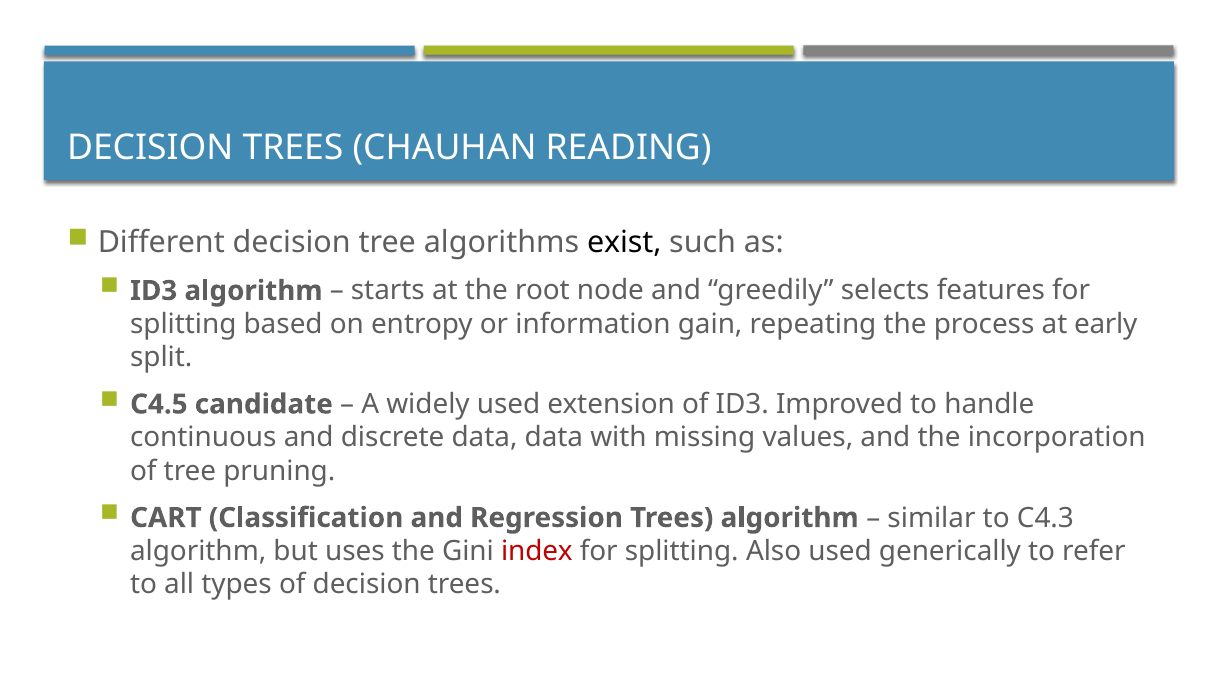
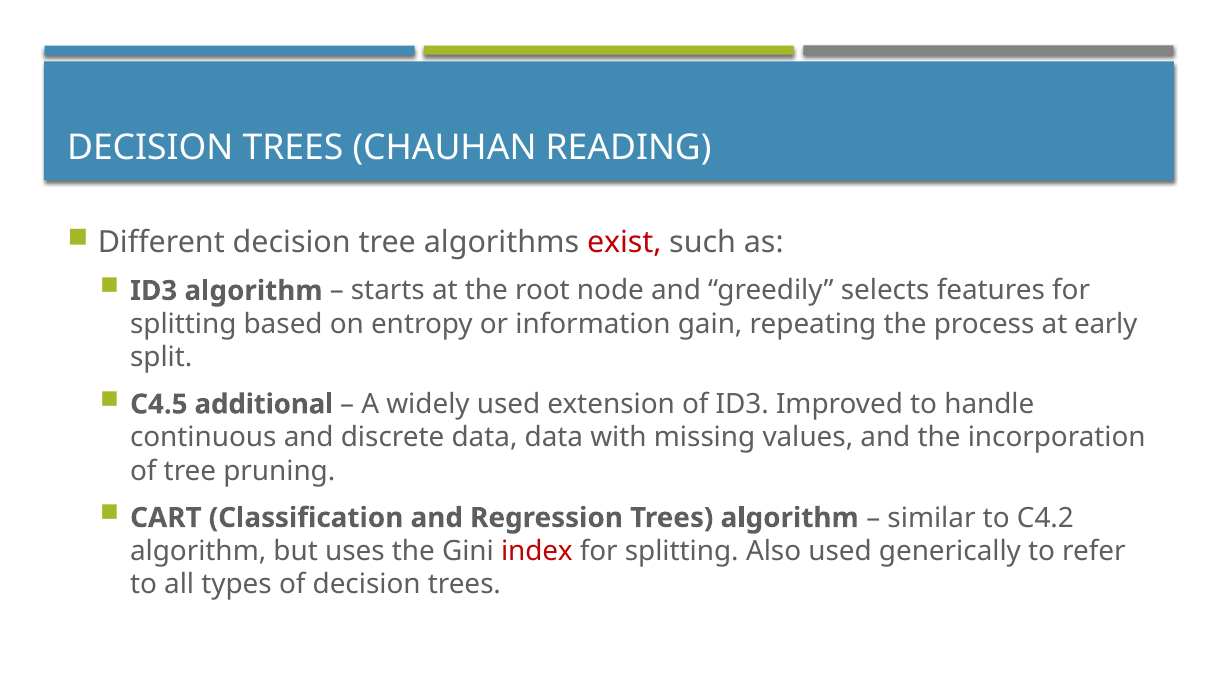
exist colour: black -> red (624, 243)
candidate: candidate -> additional (264, 404)
C4.3: C4.3 -> C4.2 (1045, 518)
